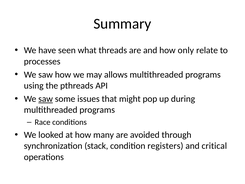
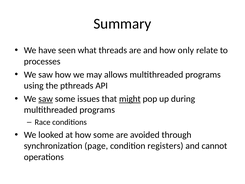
might underline: none -> present (130, 99)
how many: many -> some (104, 135)
stack: stack -> page (96, 146)
critical: critical -> cannot (214, 146)
